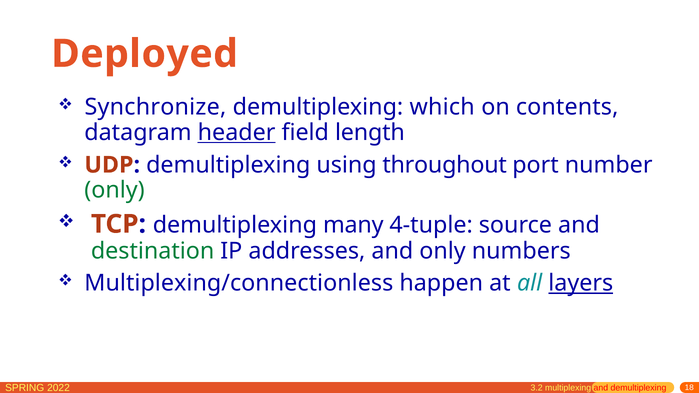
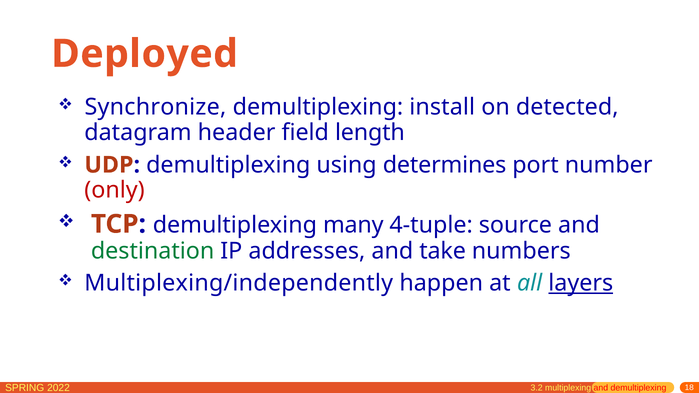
which: which -> install (442, 107)
contents: contents -> detected (567, 107)
header underline: present -> none (237, 133)
throughout: throughout -> determines (445, 165)
only colour: green -> red (115, 190)
and only: only -> take (443, 251)
Multiplexing/connectionless: Multiplexing/connectionless -> Multiplexing/independently (239, 283)
